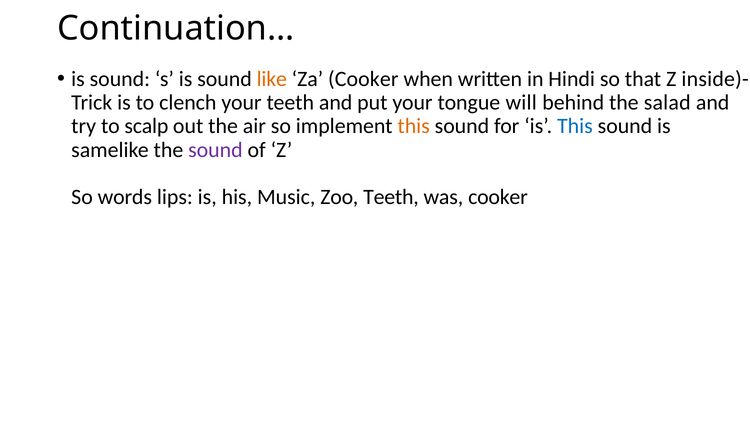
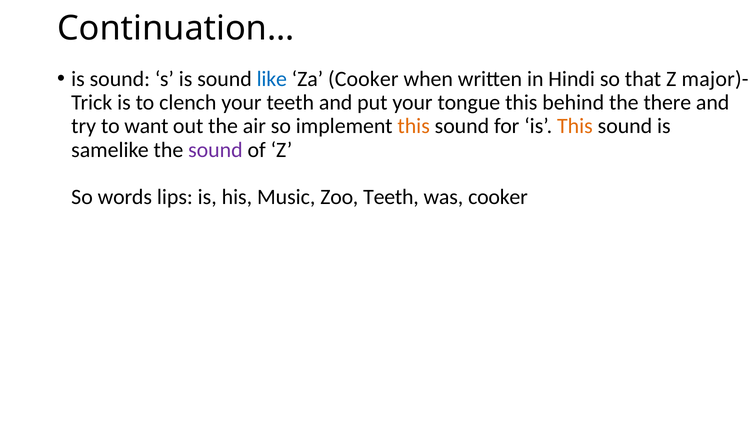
like colour: orange -> blue (272, 79)
inside)-: inside)- -> major)- (715, 79)
tongue will: will -> this (521, 103)
salad: salad -> there (667, 103)
scalp: scalp -> want (146, 126)
This colour: blue -> orange (575, 126)
